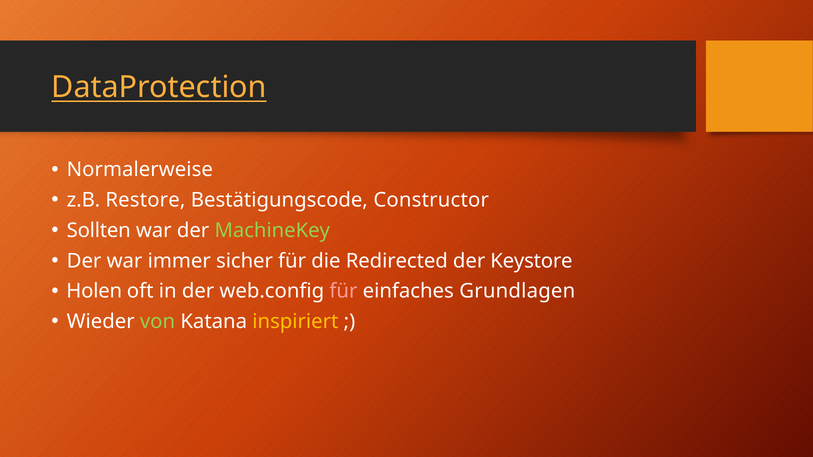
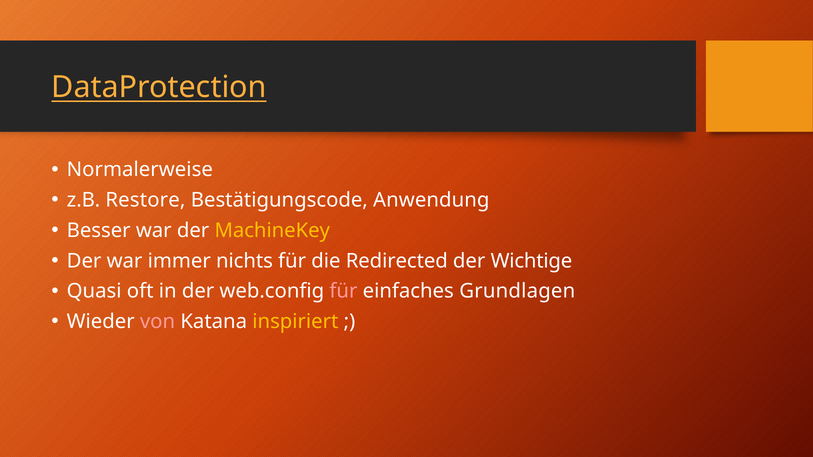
Constructor: Constructor -> Anwendung (431, 200)
Sollten: Sollten -> Besser (99, 231)
MachineKey colour: light green -> yellow (272, 231)
sicher: sicher -> nichts (245, 261)
Keystore: Keystore -> Wichtige (531, 261)
Holen: Holen -> Quasi (94, 291)
von colour: light green -> pink (157, 322)
